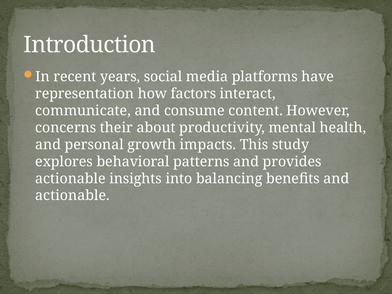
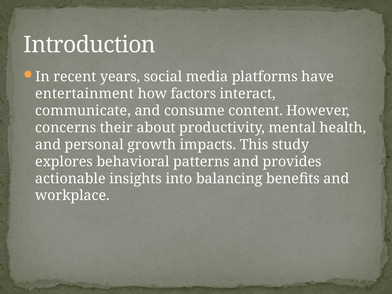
representation: representation -> entertainment (85, 94)
actionable: actionable -> workplace (72, 196)
